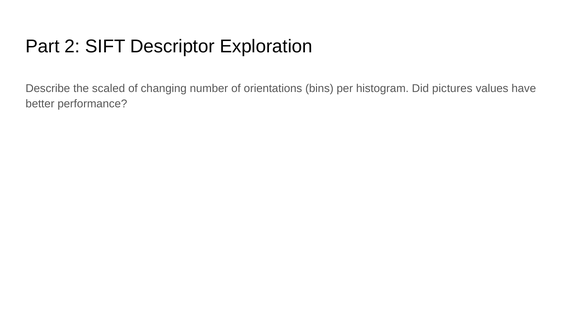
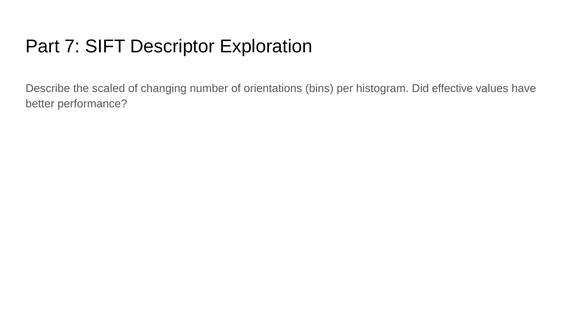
2: 2 -> 7 (72, 46)
pictures: pictures -> effective (452, 88)
